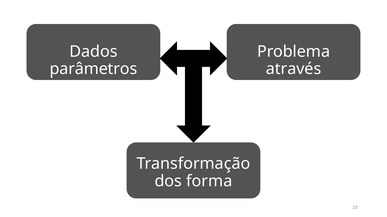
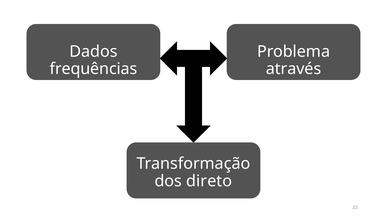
parâmetros: parâmetros -> frequências (93, 69)
forma: forma -> direto (209, 182)
